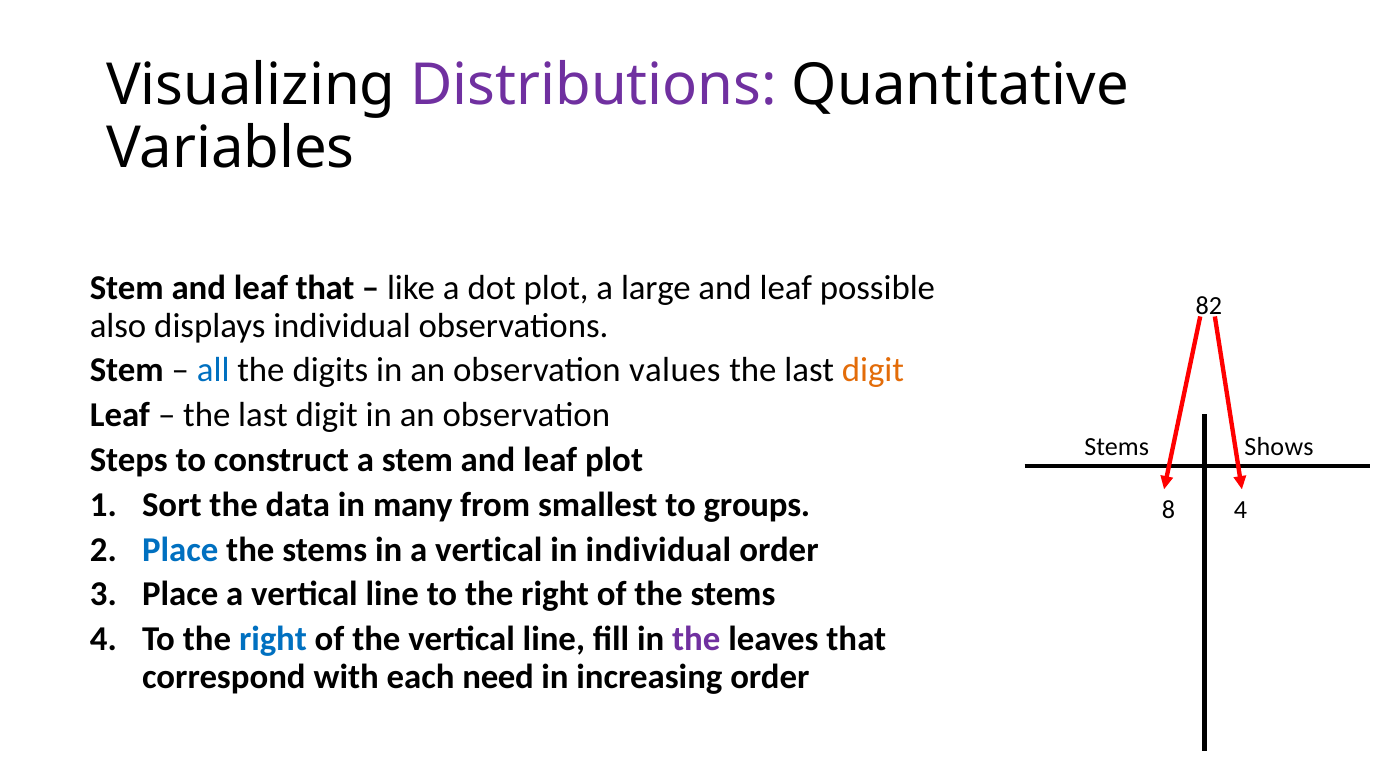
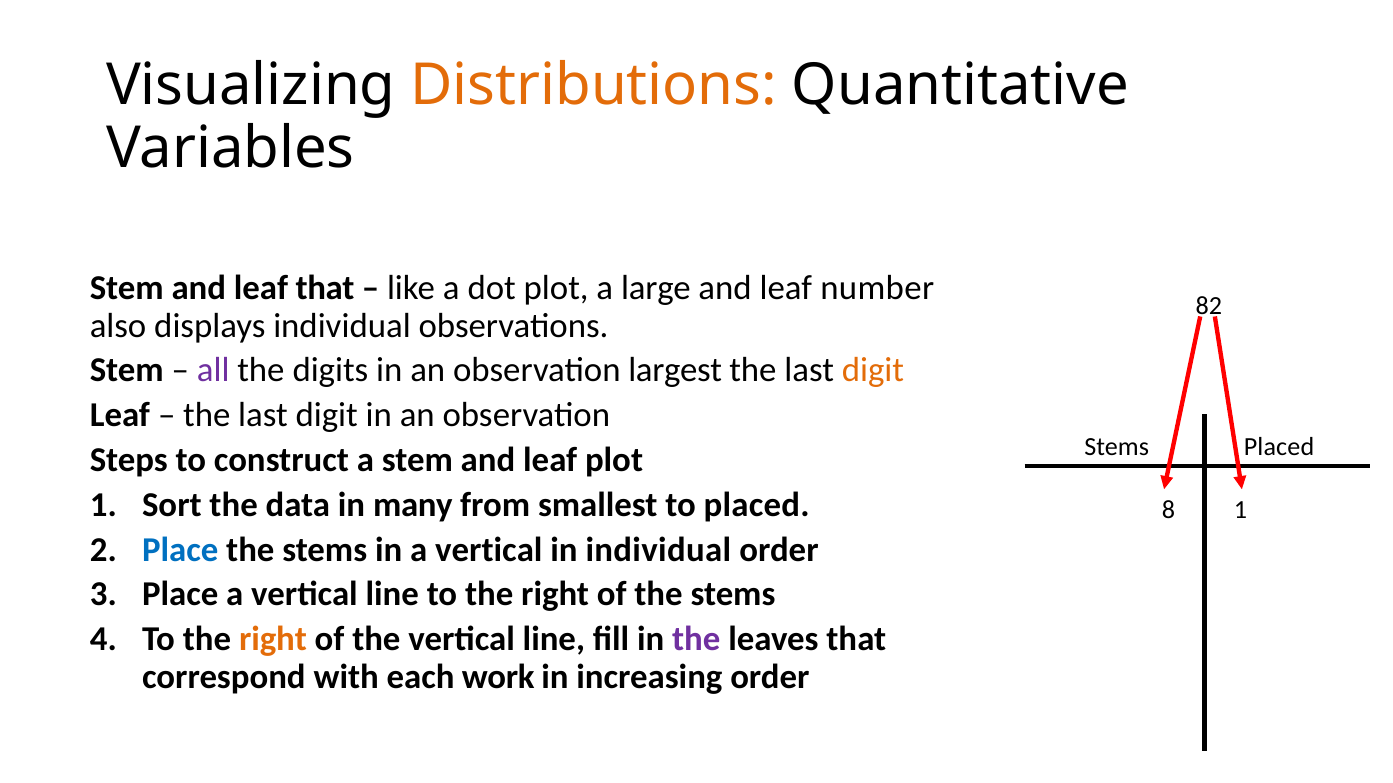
Distributions colour: purple -> orange (594, 86)
possible: possible -> number (877, 288)
all colour: blue -> purple (213, 371)
values: values -> largest (675, 371)
Stems Shows: Shows -> Placed (1279, 447)
to groups: groups -> placed (757, 505)
8 4: 4 -> 1 (1240, 510)
right colour: blue -> orange (273, 640)
need: need -> work (498, 677)
